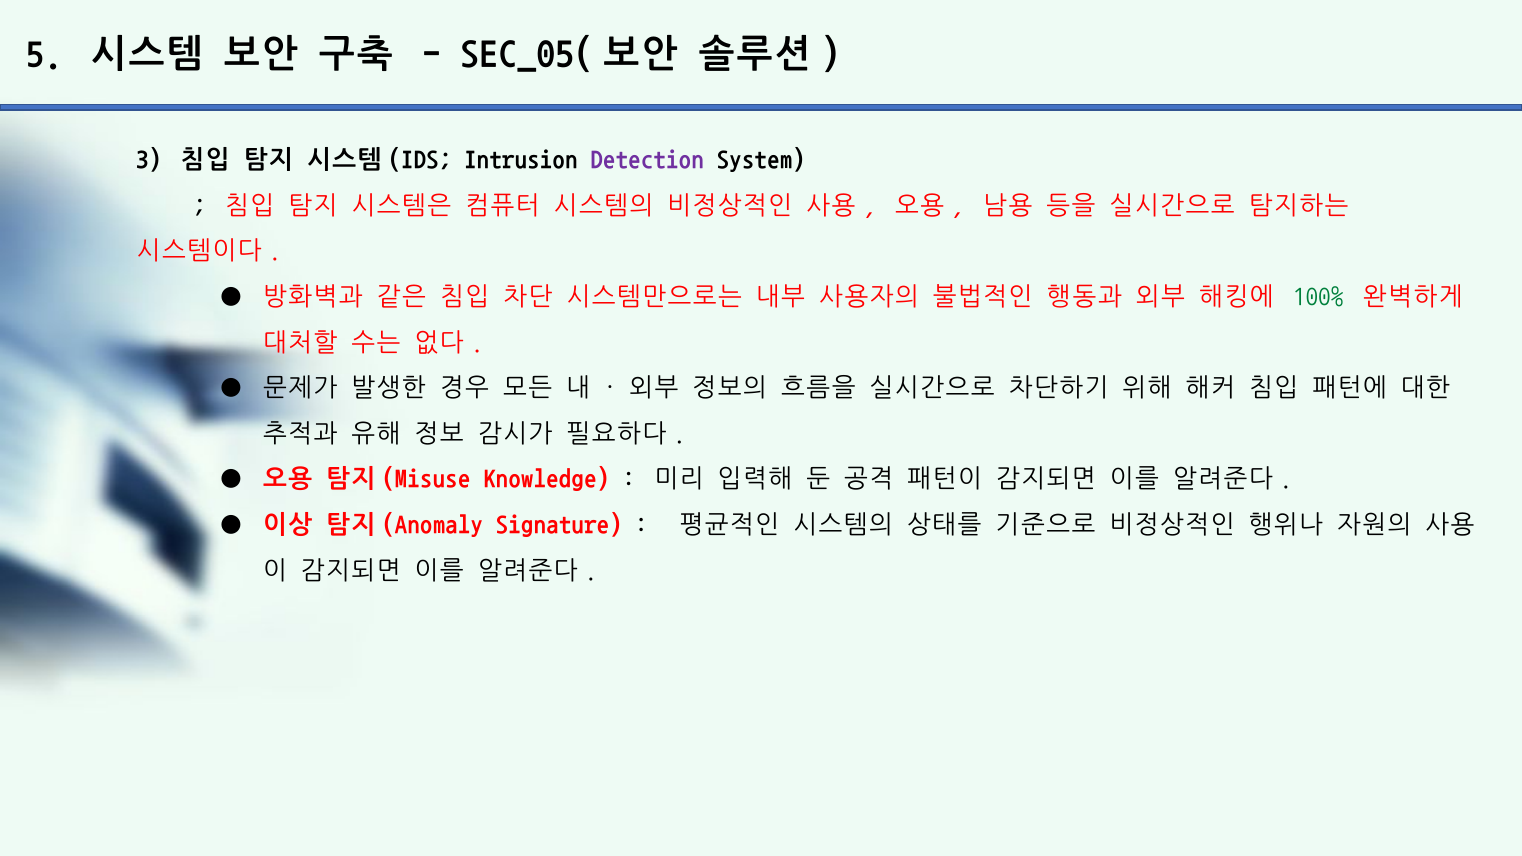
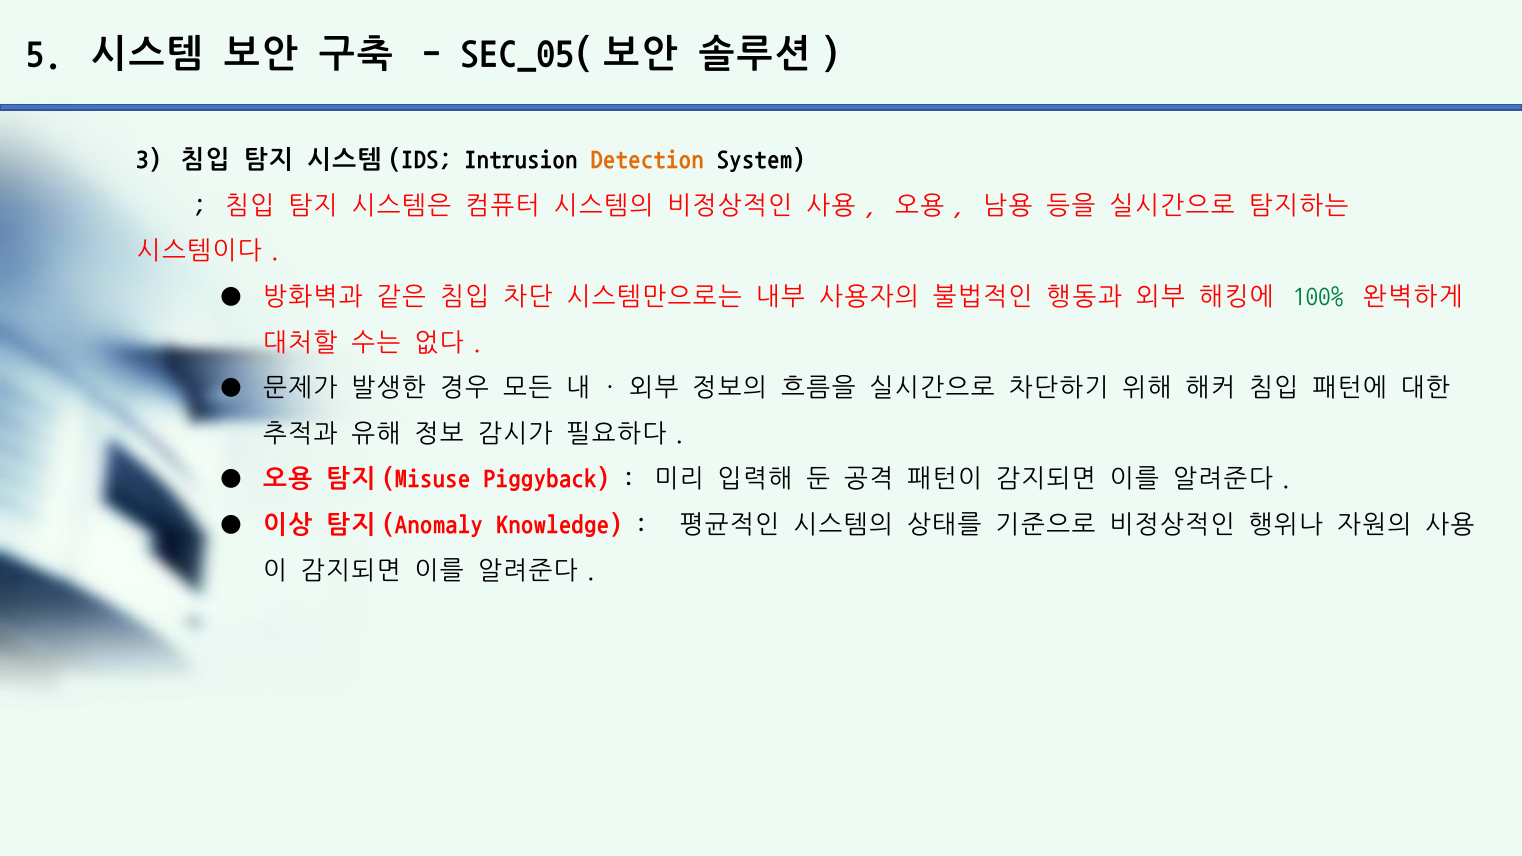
Detection colour: purple -> orange (647, 159)
Knowledge: Knowledge -> Piggyback (546, 479)
Signature: Signature -> Knowledge (559, 524)
